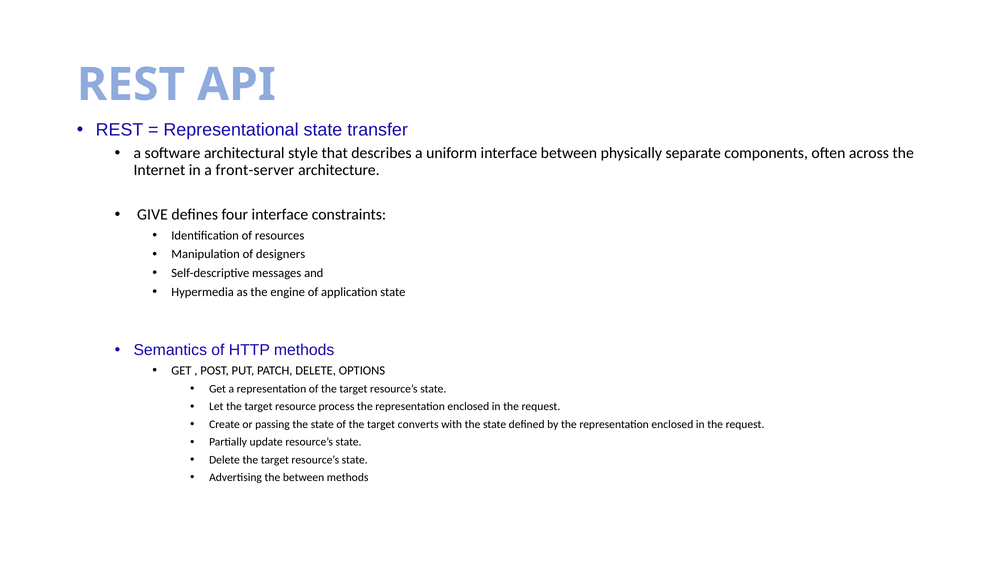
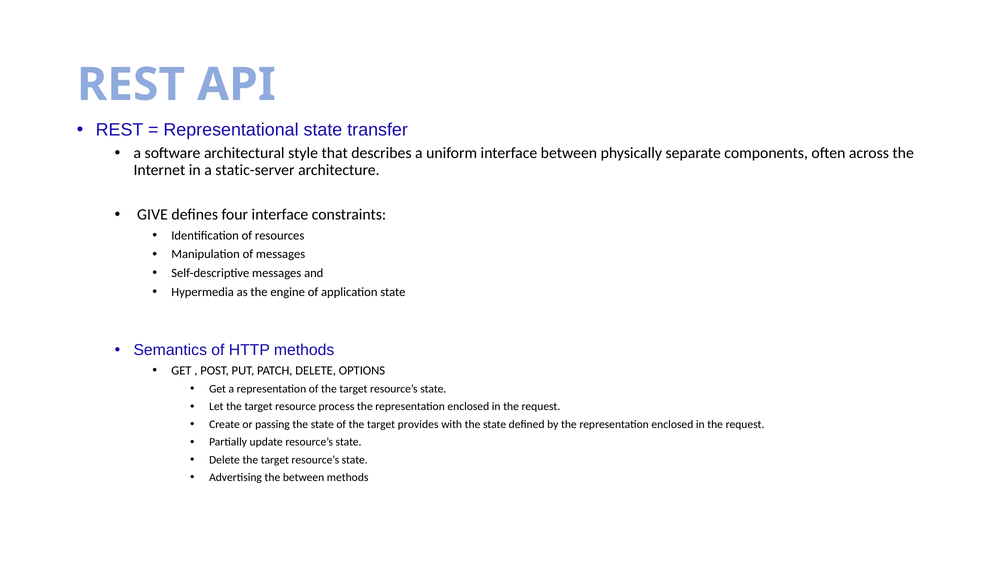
front-server: front-server -> static-server (255, 170)
of designers: designers -> messages (281, 254)
converts: converts -> provides (418, 424)
